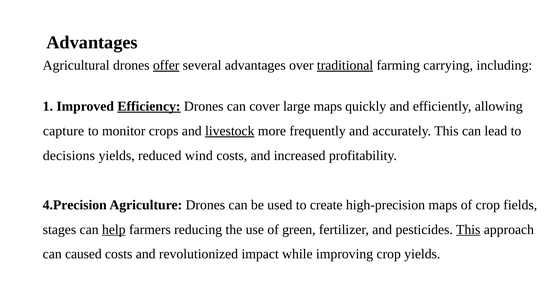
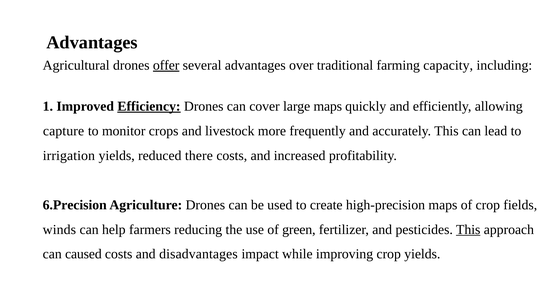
traditional underline: present -> none (345, 65)
carrying: carrying -> capacity (448, 65)
livestock underline: present -> none (230, 131)
decisions: decisions -> irrigation (69, 156)
wind: wind -> there (199, 156)
4.Precision: 4.Precision -> 6.Precision (75, 205)
stages: stages -> winds (59, 230)
help underline: present -> none (114, 230)
revolutionized: revolutionized -> disadvantages (198, 254)
